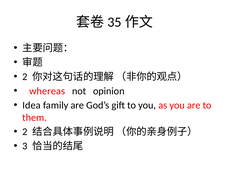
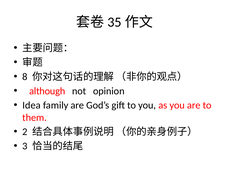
2: 2 -> 8 (25, 77)
whereas: whereas -> although (47, 91)
